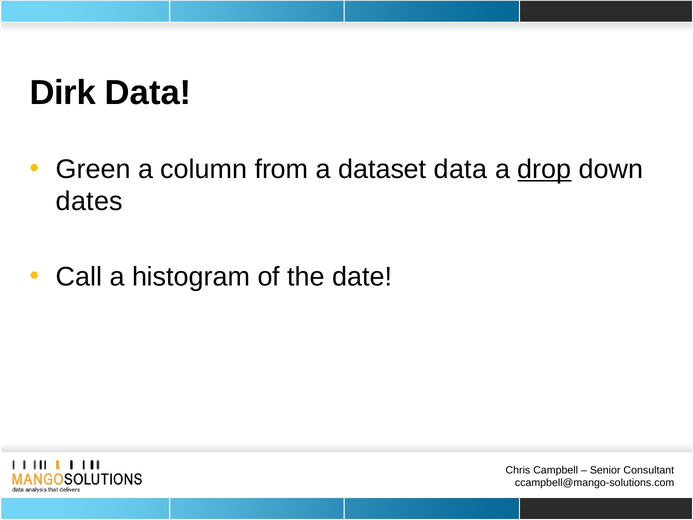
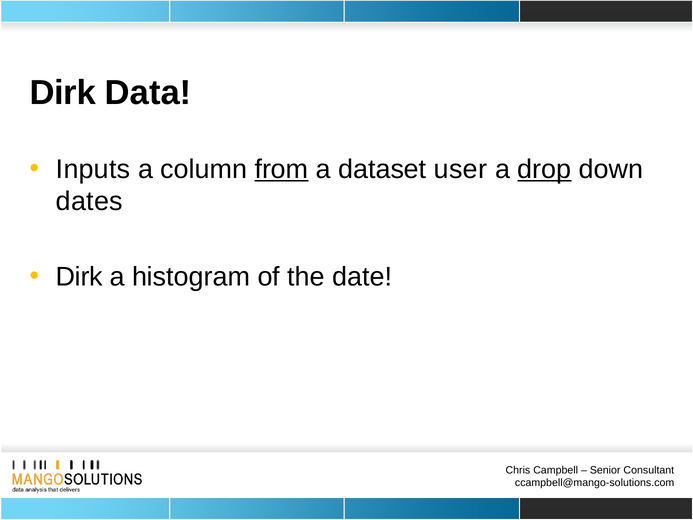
Green: Green -> Inputs (93, 169)
from underline: none -> present (281, 169)
dataset data: data -> user (461, 169)
Call: Call -> Dirk (79, 277)
